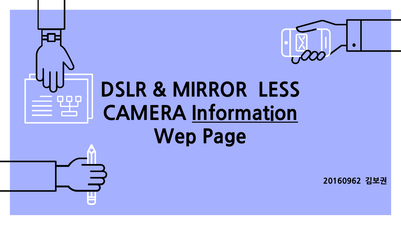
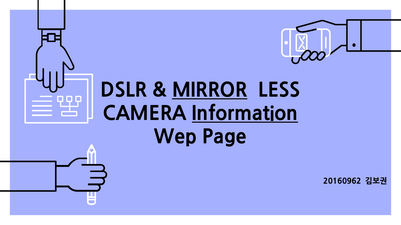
MIRROR underline: none -> present (210, 91)
